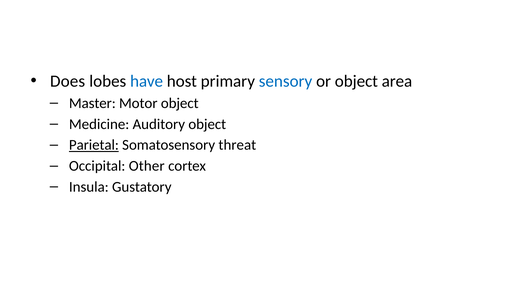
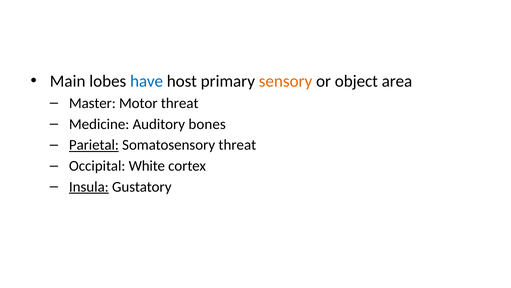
Does: Does -> Main (68, 81)
sensory colour: blue -> orange (286, 81)
Motor object: object -> threat (180, 103)
Auditory object: object -> bones (207, 124)
Other: Other -> White (147, 166)
Insula underline: none -> present (89, 186)
